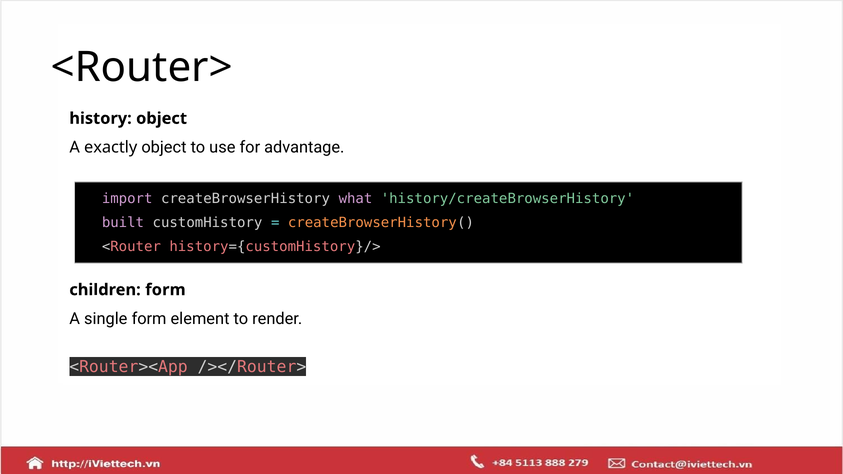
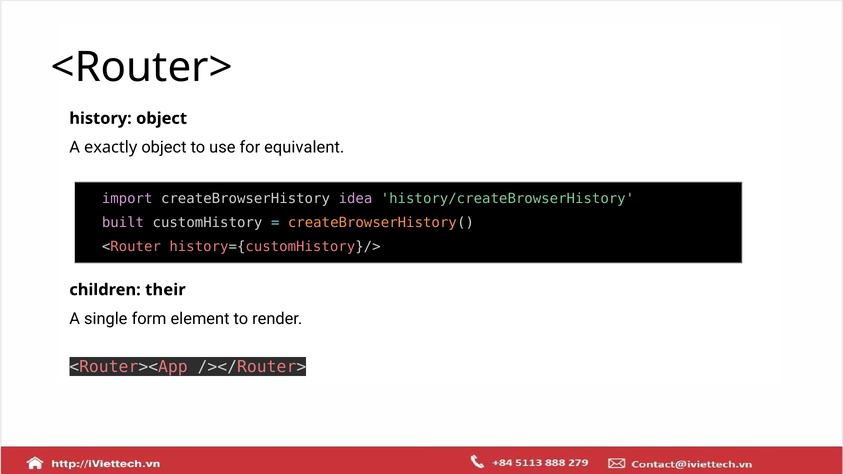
advantage: advantage -> equivalent (304, 148)
what: what -> idea (355, 199)
children form: form -> their (165, 290)
